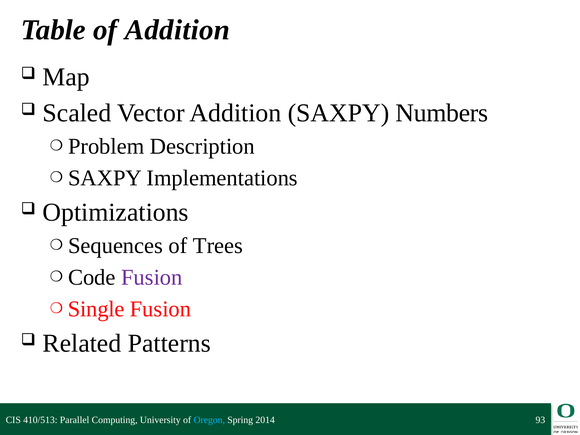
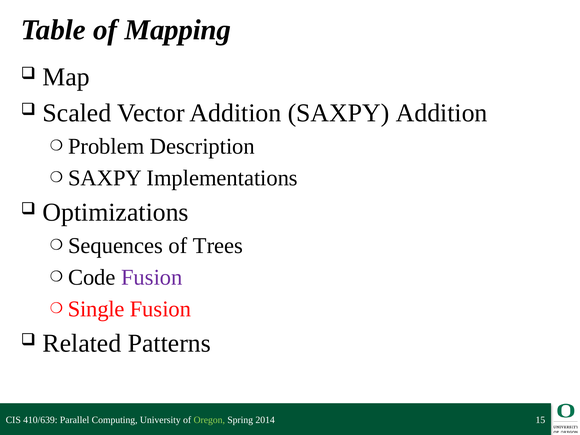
of Addition: Addition -> Mapping (178, 30)
SAXPY Numbers: Numbers -> Addition (442, 113)
410/513: 410/513 -> 410/639 (40, 420)
Oregon colour: light blue -> light green (209, 420)
93: 93 -> 15 (540, 420)
